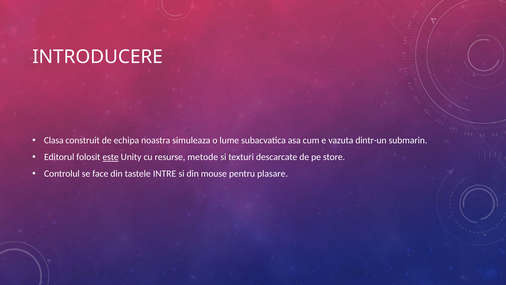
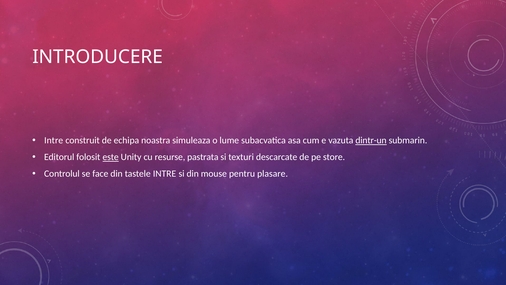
Clasa: Clasa -> Intre (54, 140)
dintr-un underline: none -> present (371, 140)
metode: metode -> pastrata (203, 157)
